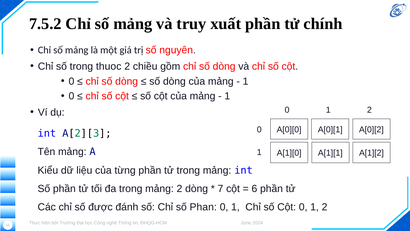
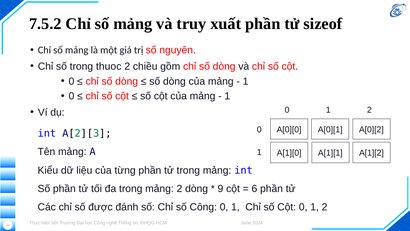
chính: chính -> sizeof (323, 24)
7: 7 -> 9 (221, 188)
số Phan: Phan -> Công (203, 207)
